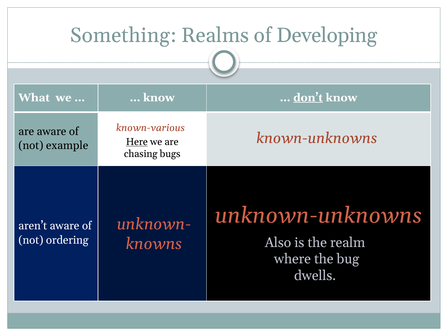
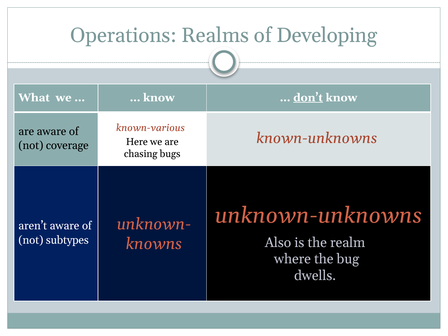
Something: Something -> Operations (124, 35)
Here underline: present -> none (137, 142)
example: example -> coverage (67, 146)
ordering: ordering -> subtypes (67, 240)
